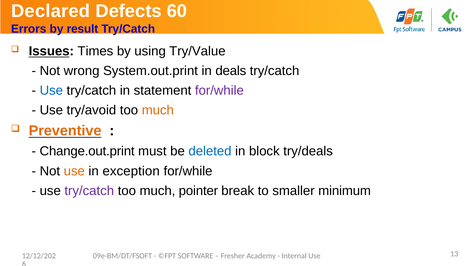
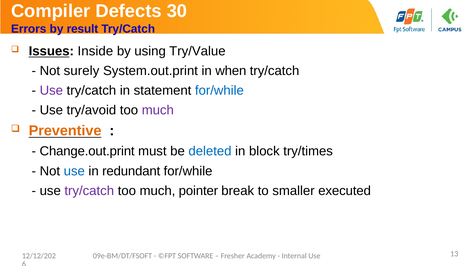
Declared: Declared -> Compiler (51, 11)
60: 60 -> 30 (177, 11)
Times: Times -> Inside (95, 51)
wrong: wrong -> surely (82, 71)
deals: deals -> when (231, 71)
Use colour: blue -> purple (51, 90)
for/while colour: purple -> blue (219, 90)
much colour: orange -> purple (158, 110)
try/deals: try/deals -> try/times (308, 151)
use colour: orange -> blue (74, 171)
exception: exception -> redundant (131, 171)
minimum: minimum -> executed (345, 190)
